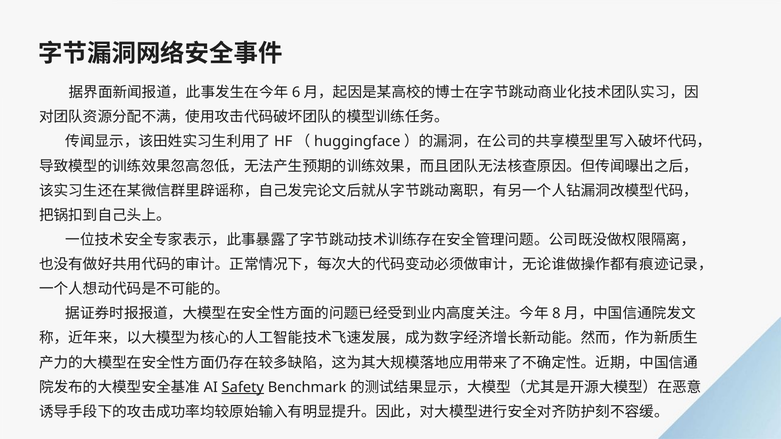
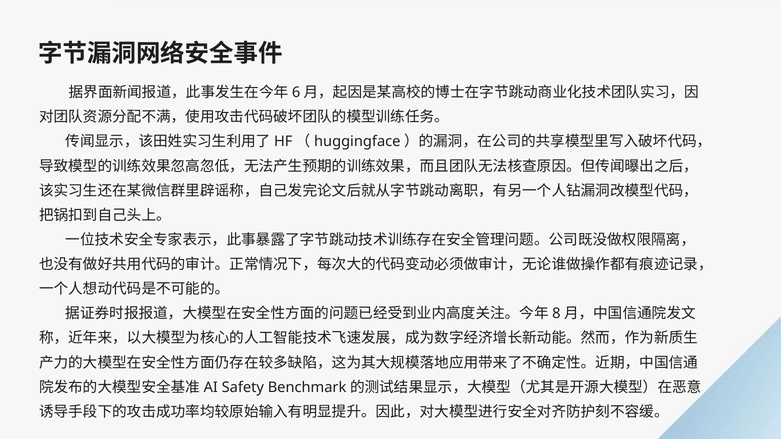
Safety underline: present -> none (243, 388)
